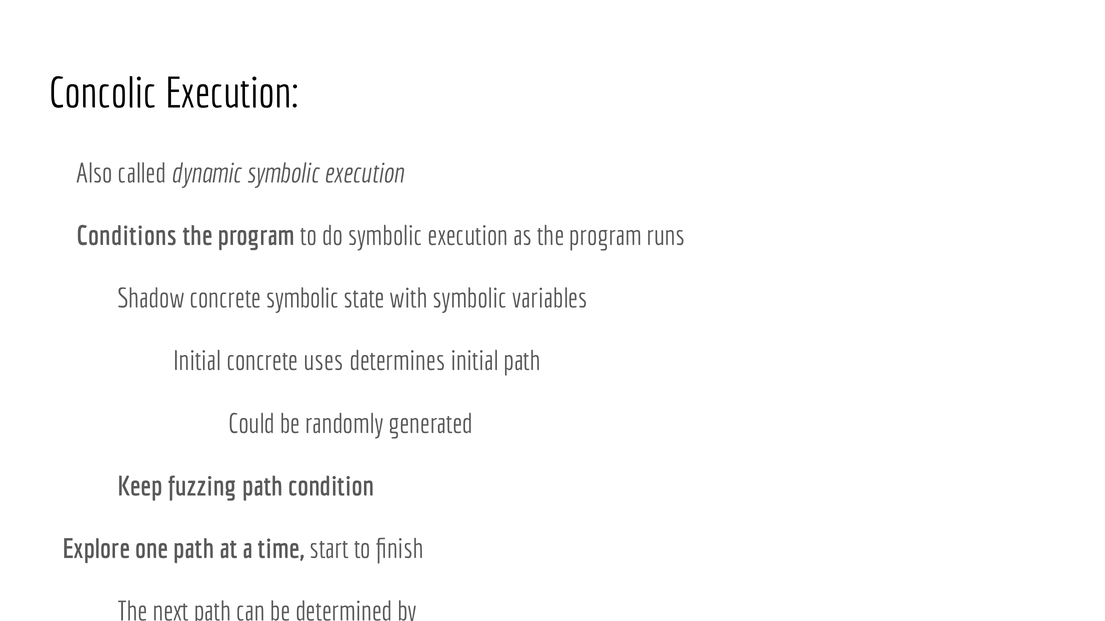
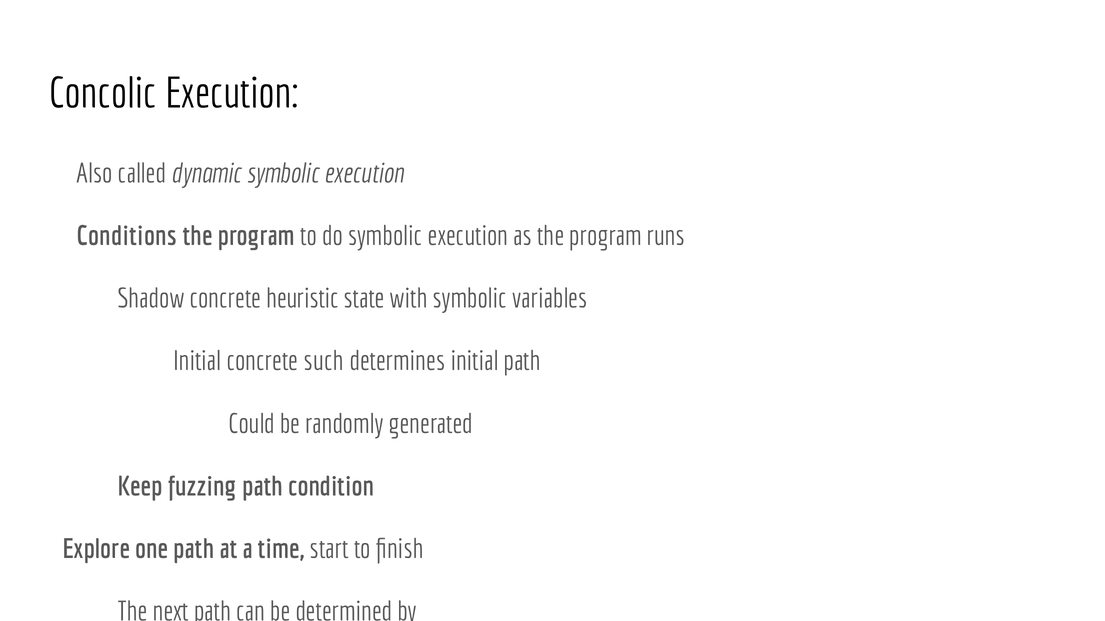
concrete symbolic: symbolic -> heuristic (303, 299)
uses: uses -> such (324, 362)
